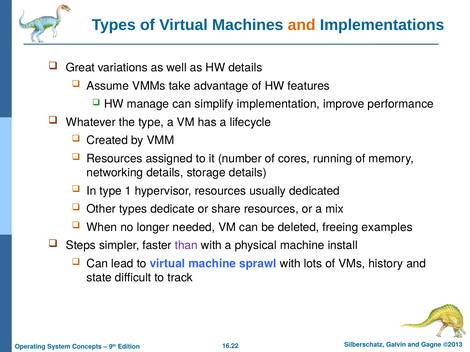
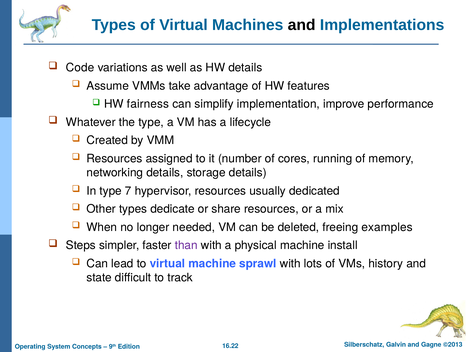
and colour: orange -> black (302, 25)
Great: Great -> Code (80, 68)
manage: manage -> fairness (148, 104)
1: 1 -> 7 (128, 191)
